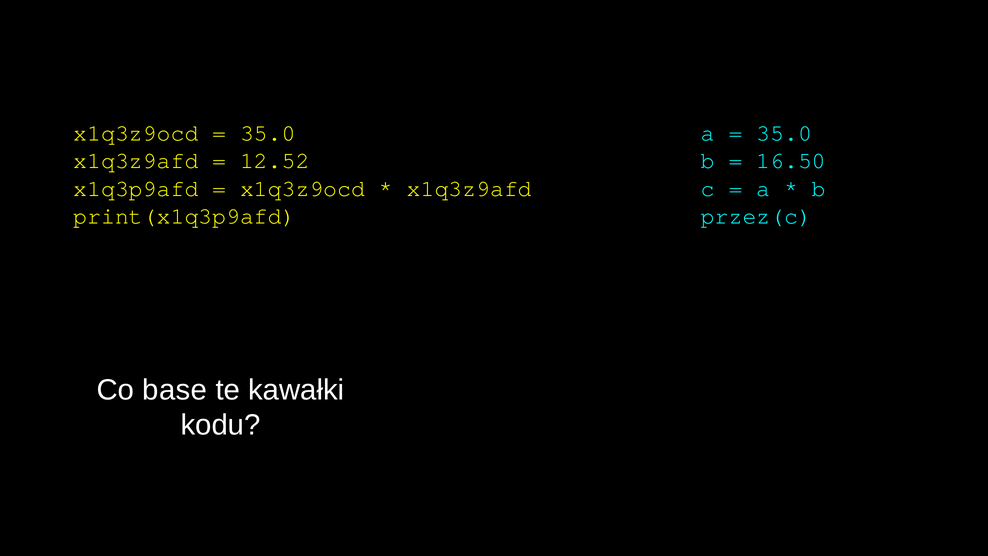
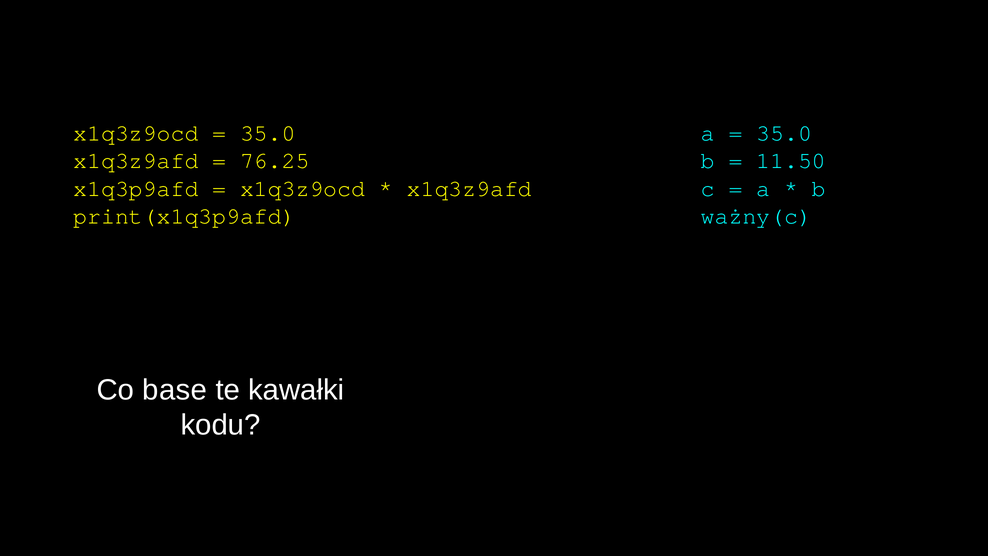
12.52: 12.52 -> 76.25 (275, 161)
16.50: 16.50 -> 11.50 (791, 161)
przez(c: przez(c -> ważny(c (756, 216)
